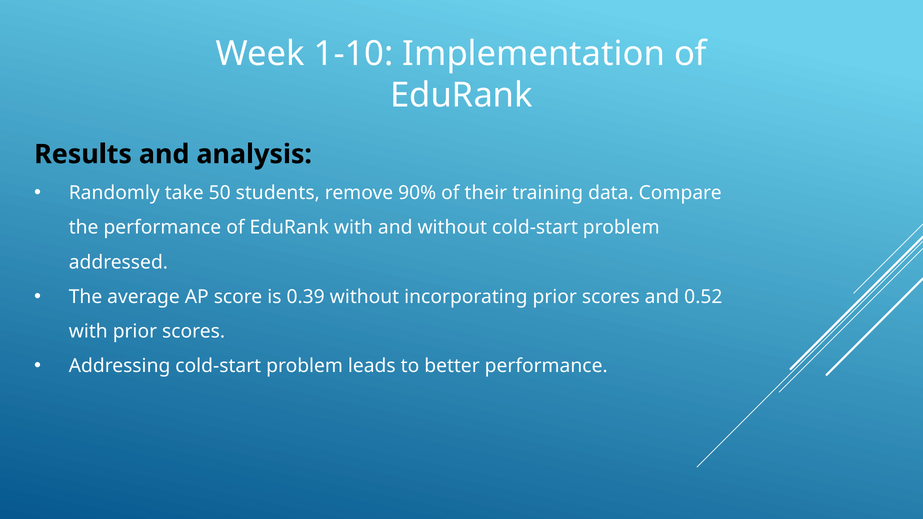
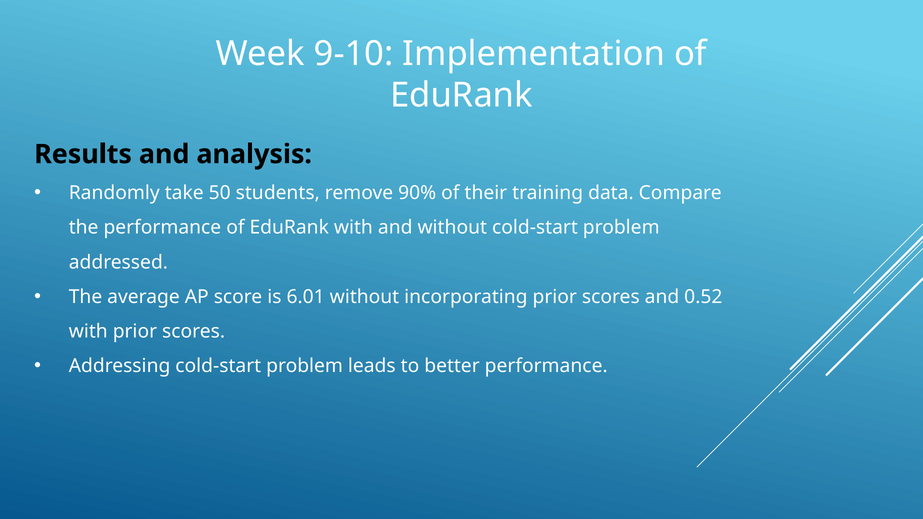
1-10: 1-10 -> 9-10 (354, 54)
0.39: 0.39 -> 6.01 (306, 297)
